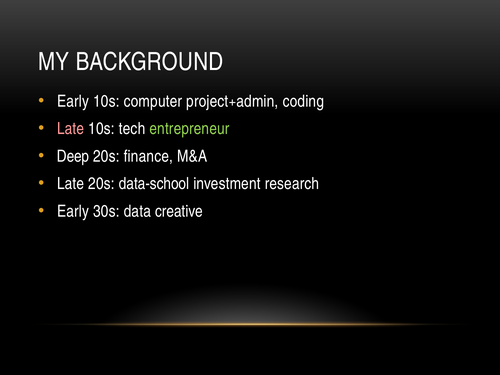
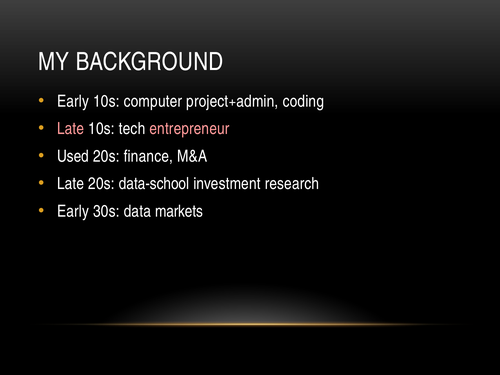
entrepreneur colour: light green -> pink (189, 129)
Deep: Deep -> Used (73, 156)
creative: creative -> markets (179, 211)
